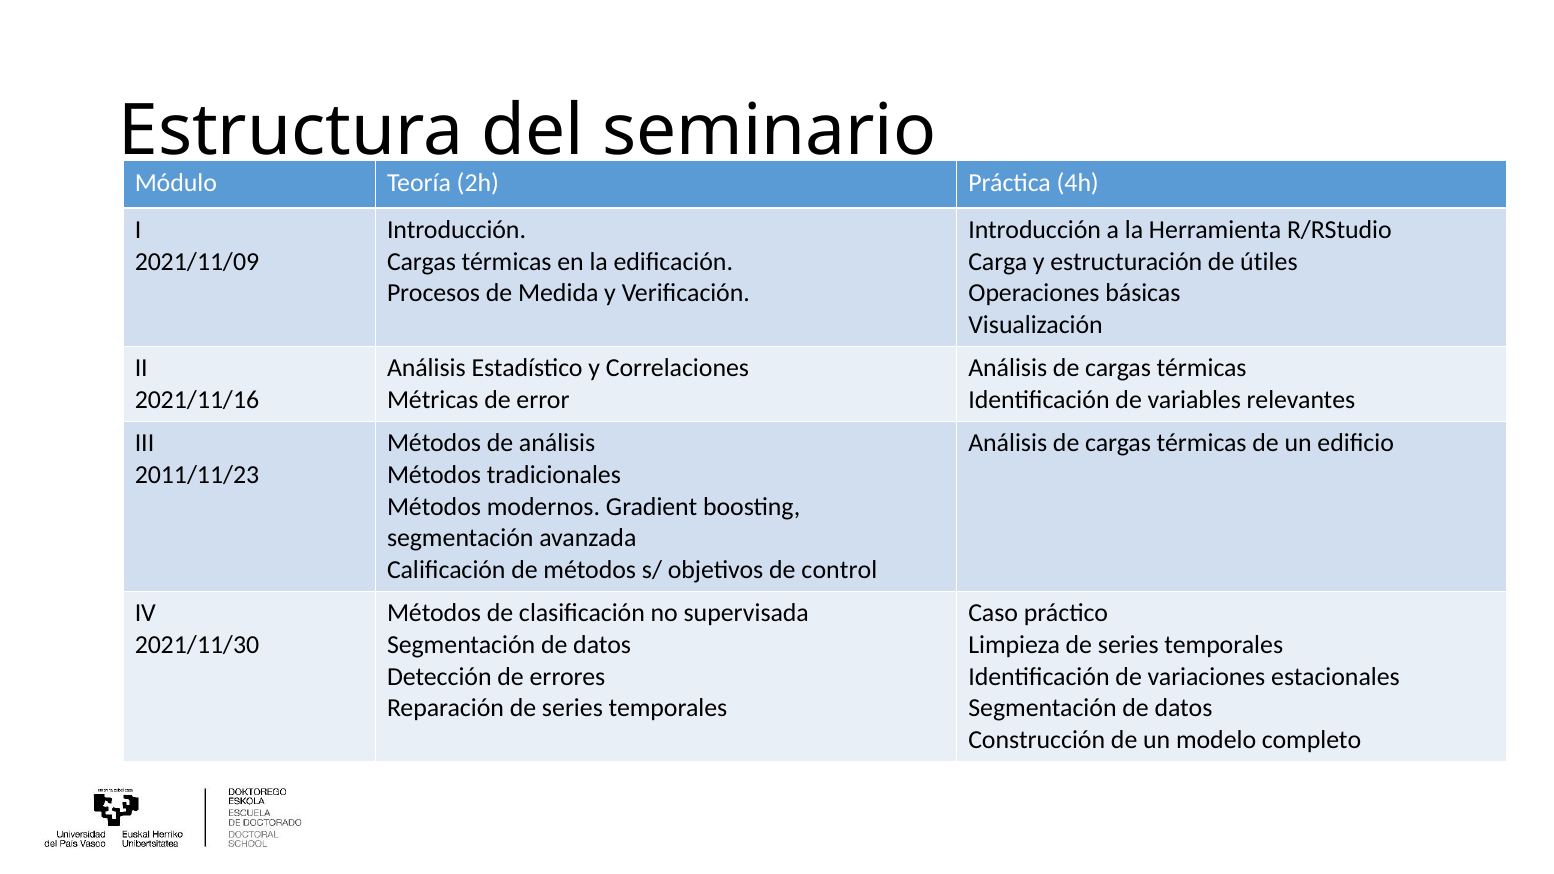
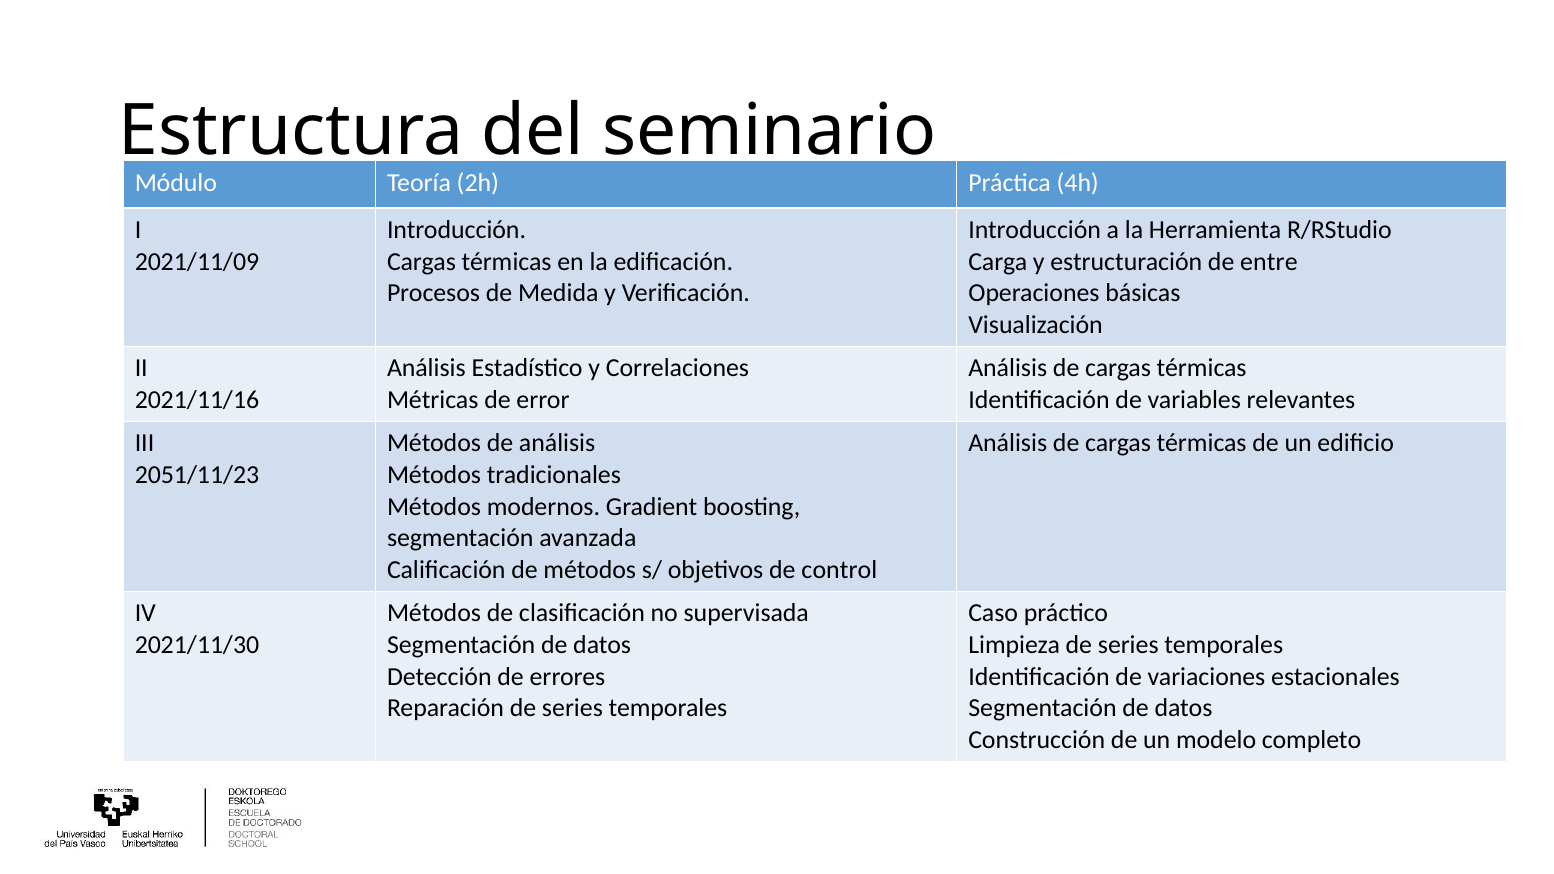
útiles: útiles -> entre (1269, 262)
2011/11/23: 2011/11/23 -> 2051/11/23 (197, 475)
